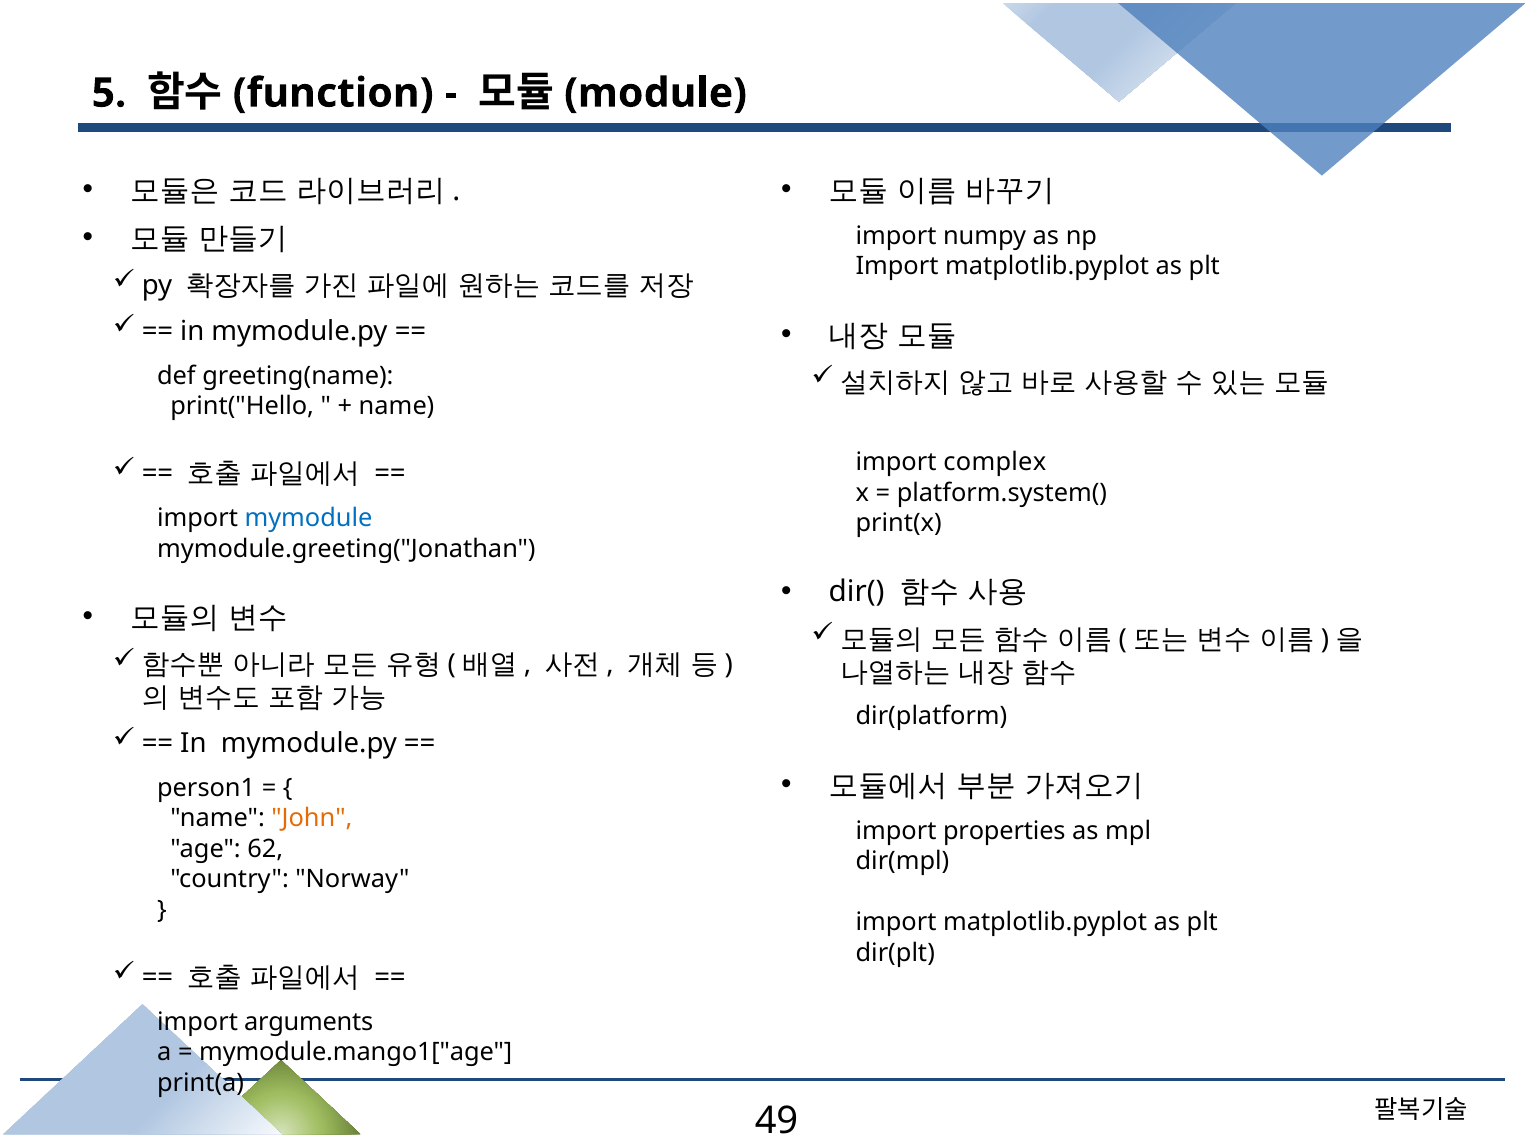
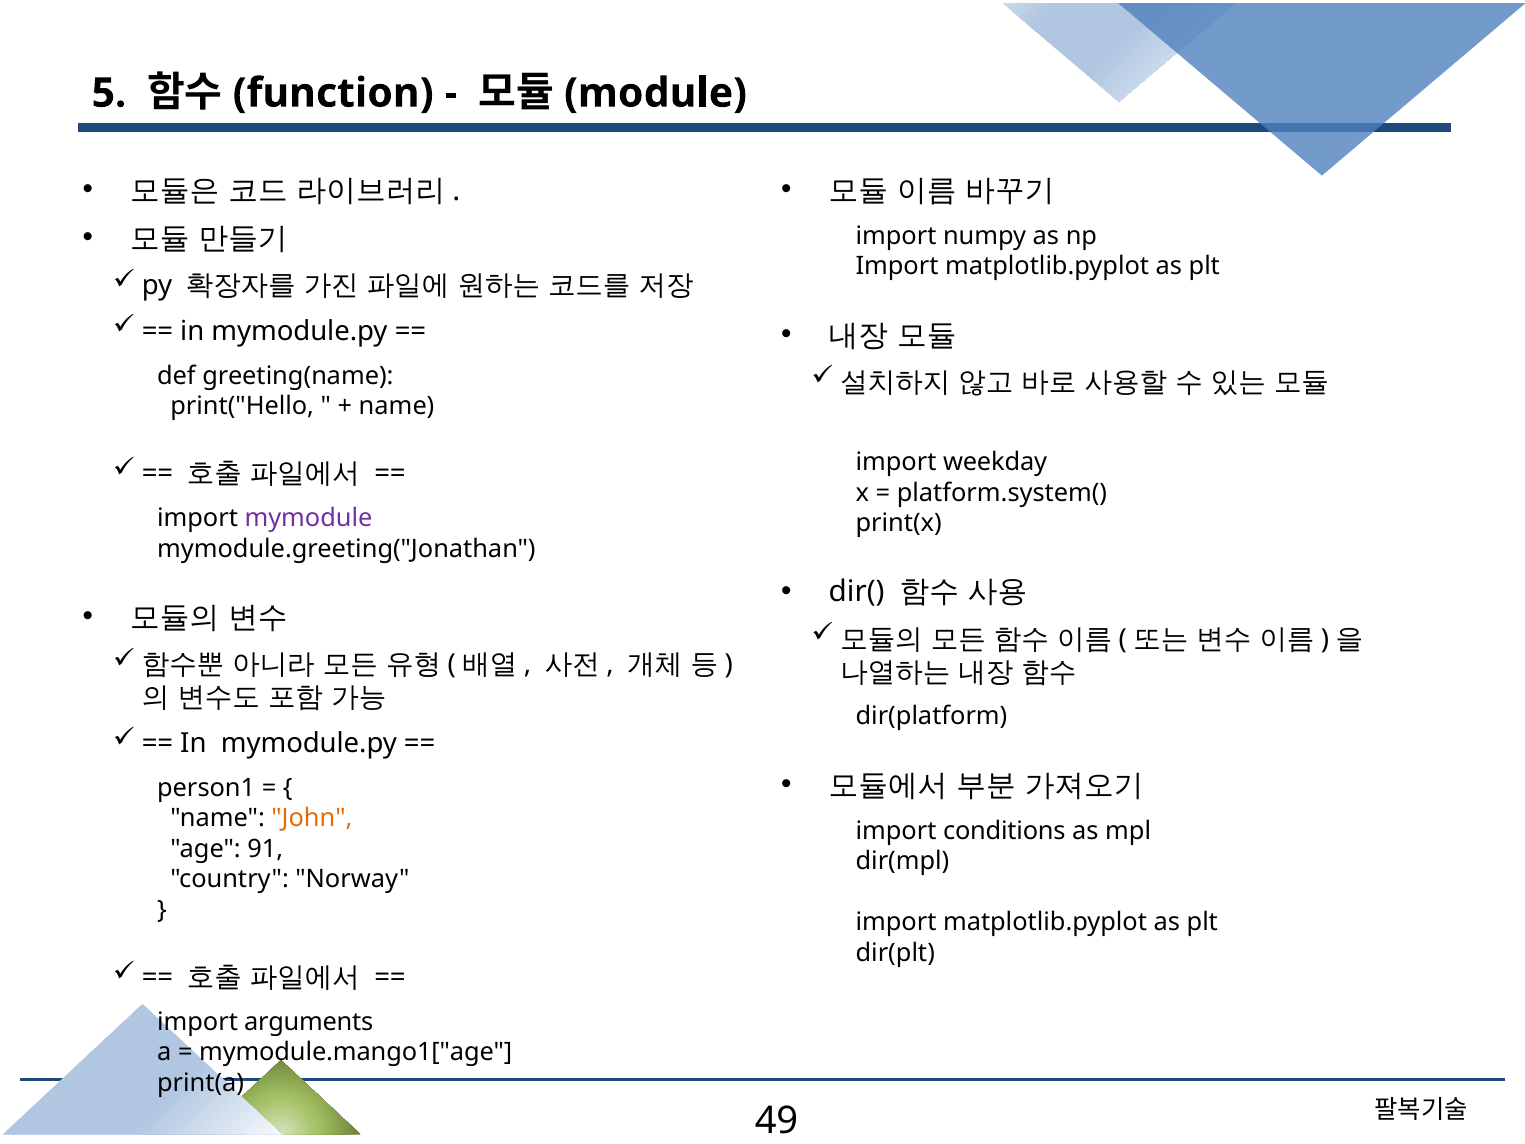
complex: complex -> weekday (995, 462)
mymodule colour: blue -> purple (309, 518)
properties: properties -> conditions (1004, 831)
62: 62 -> 91 (265, 849)
